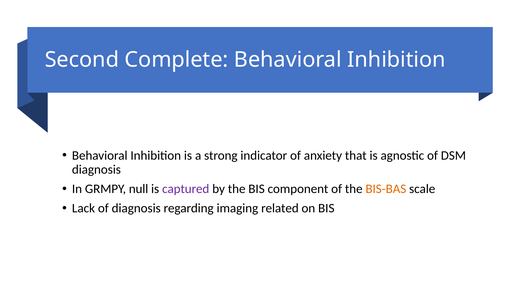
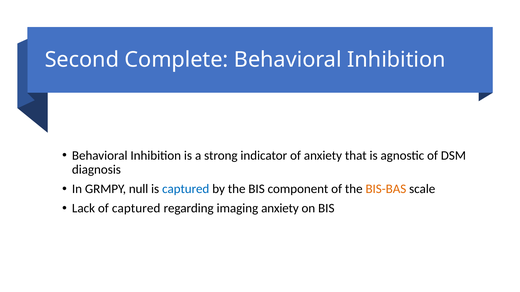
captured colour: purple -> blue (186, 189)
of diagnosis: diagnosis -> captured (136, 209)
imaging related: related -> anxiety (280, 209)
